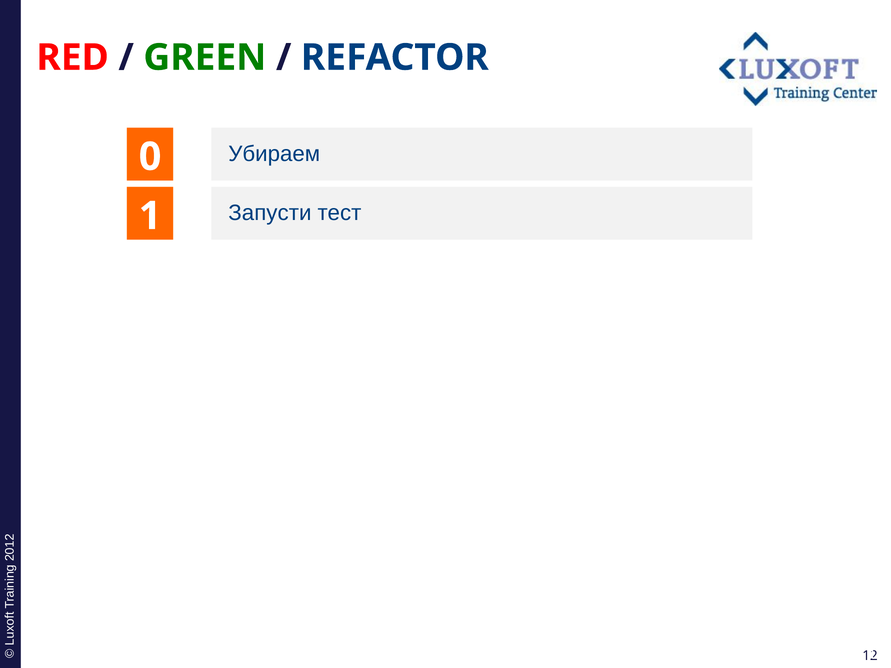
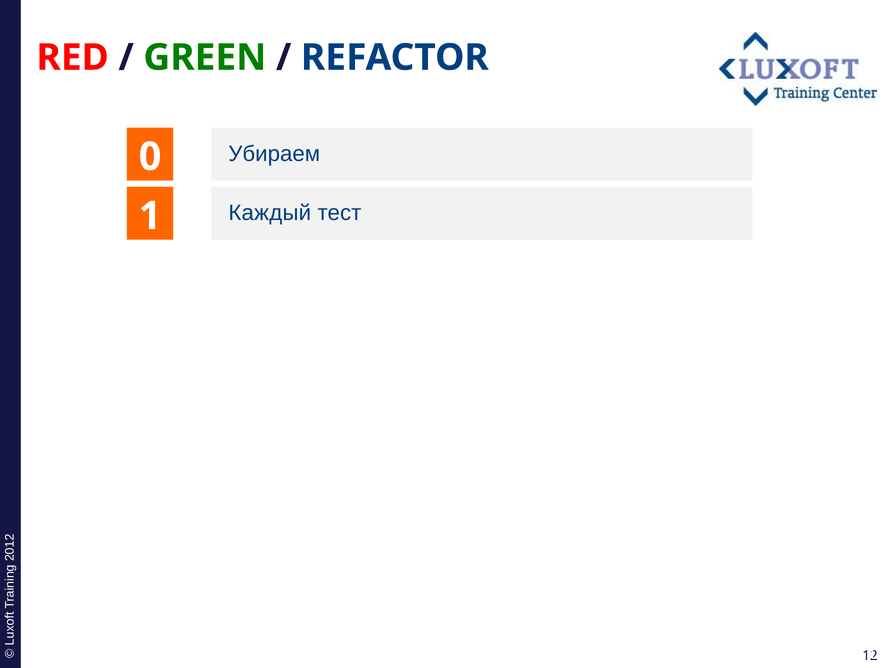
Запусти: Запусти -> Каждый (270, 213)
